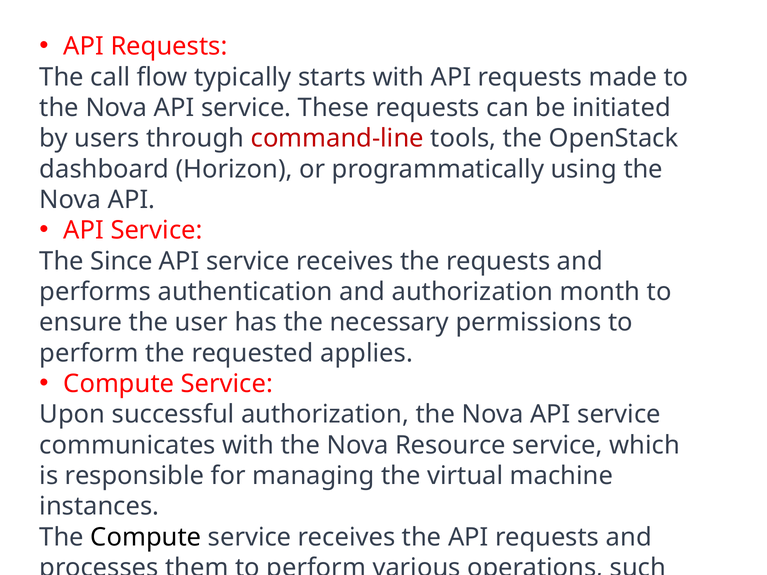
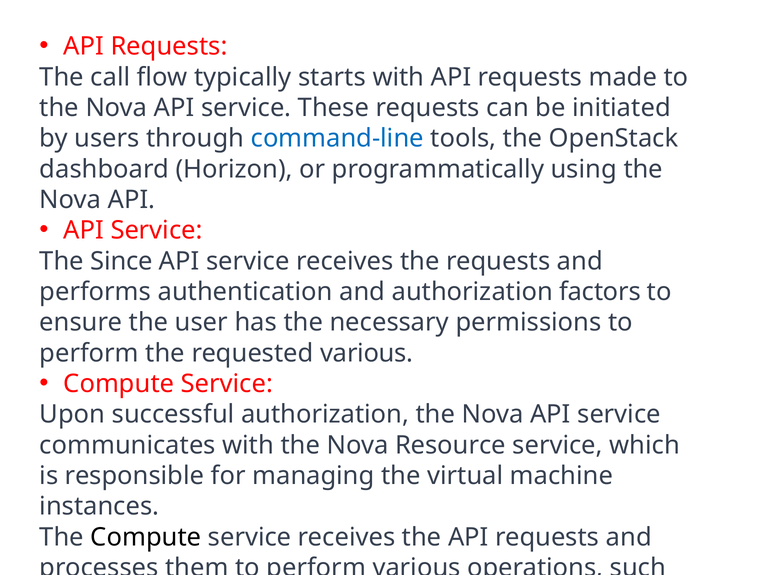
command-line colour: red -> blue (337, 138)
month: month -> factors (600, 292)
requested applies: applies -> various (367, 353)
